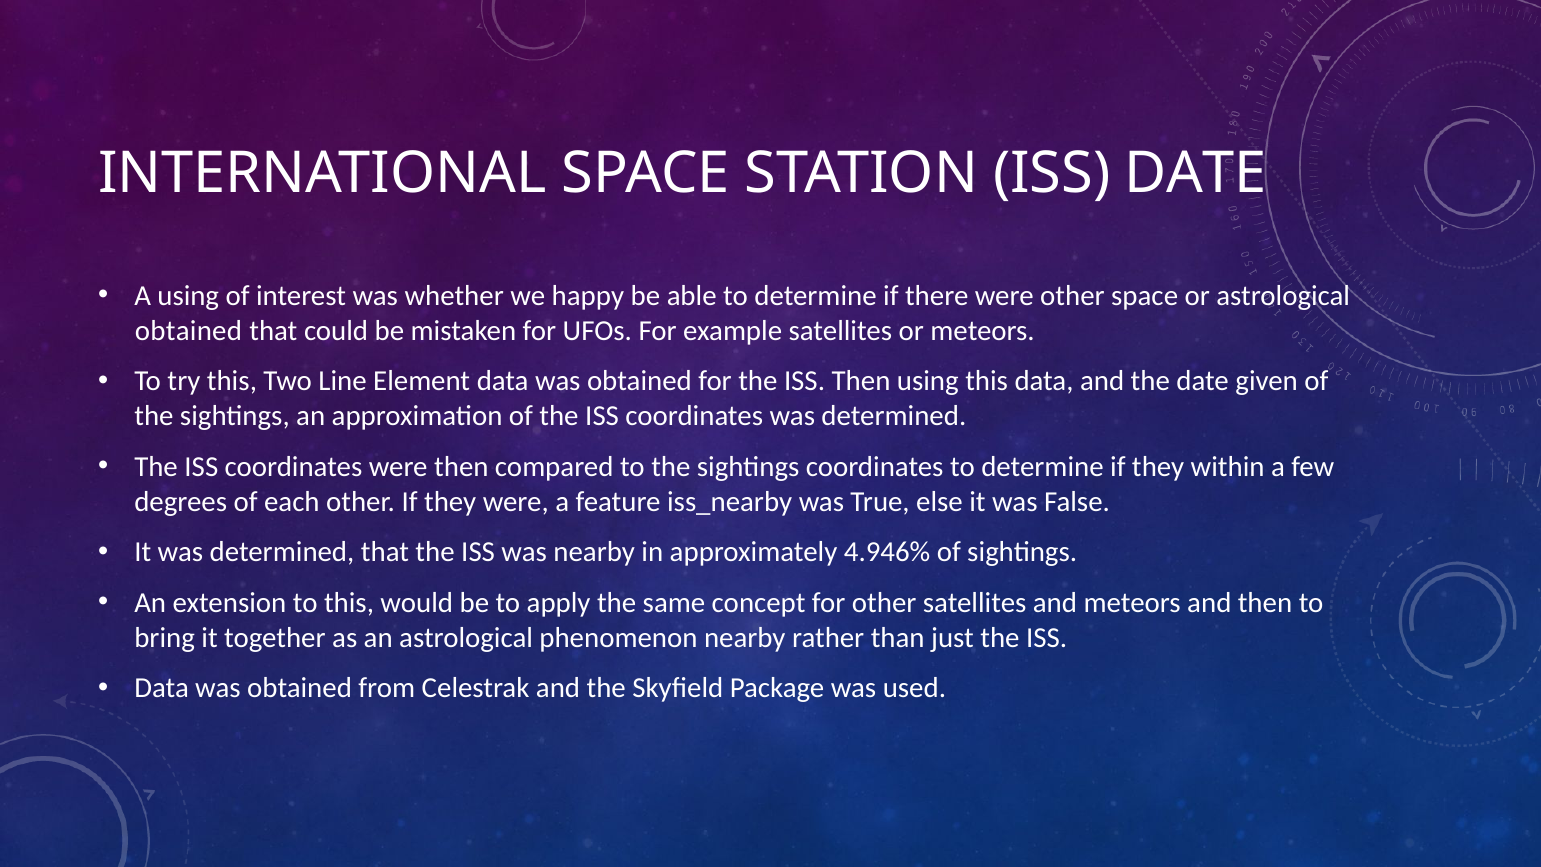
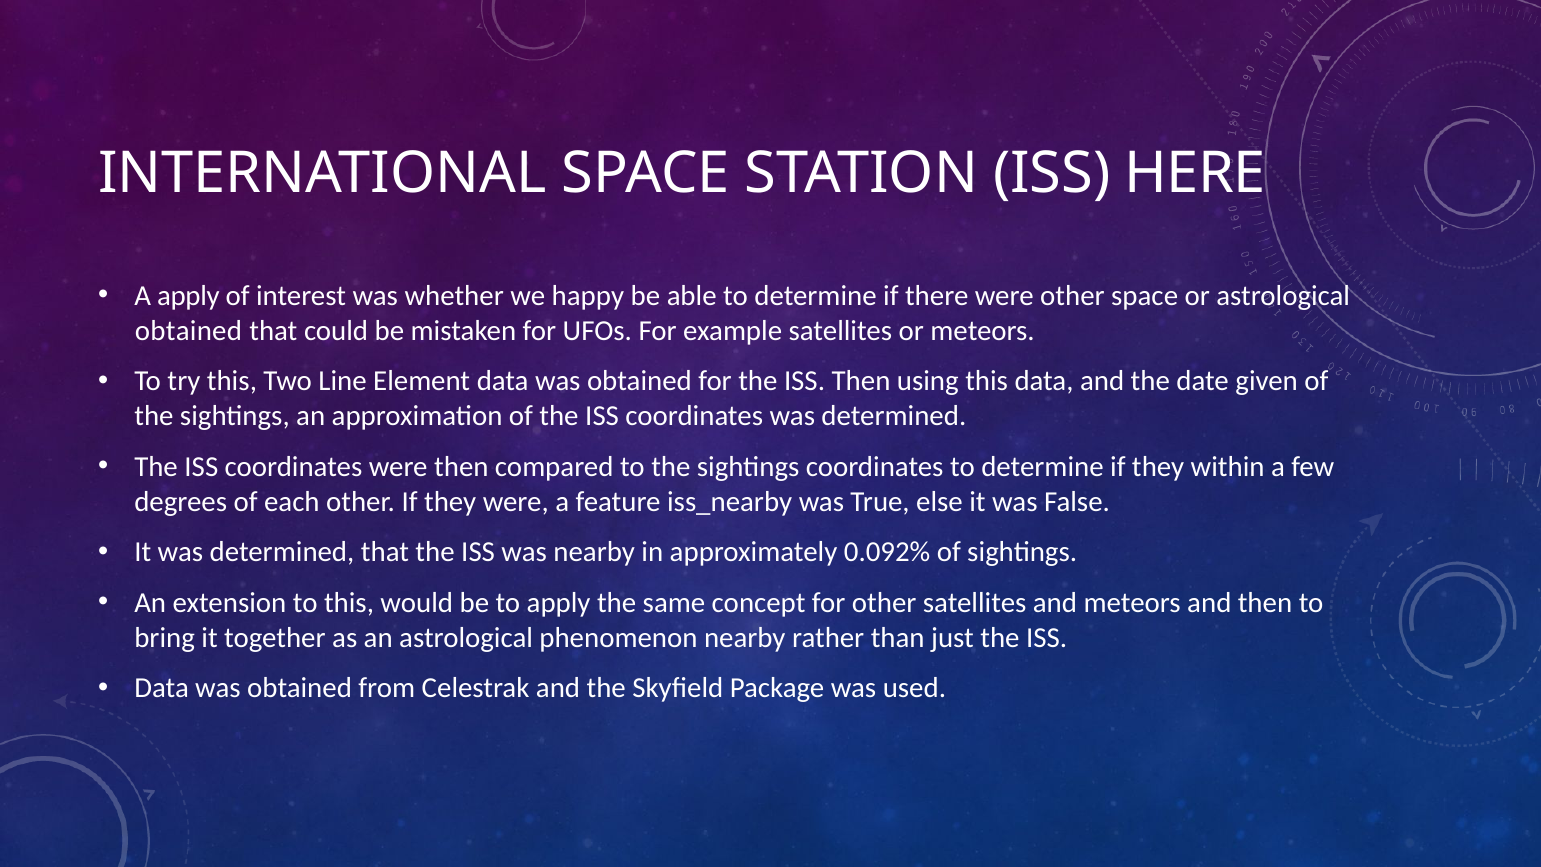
ISS DATE: DATE -> HERE (1195, 173)
A using: using -> apply (188, 296)
4.946%: 4.946% -> 0.092% (887, 552)
